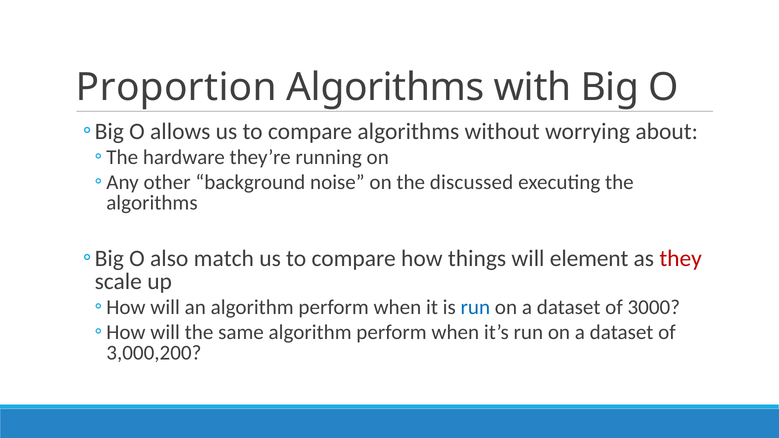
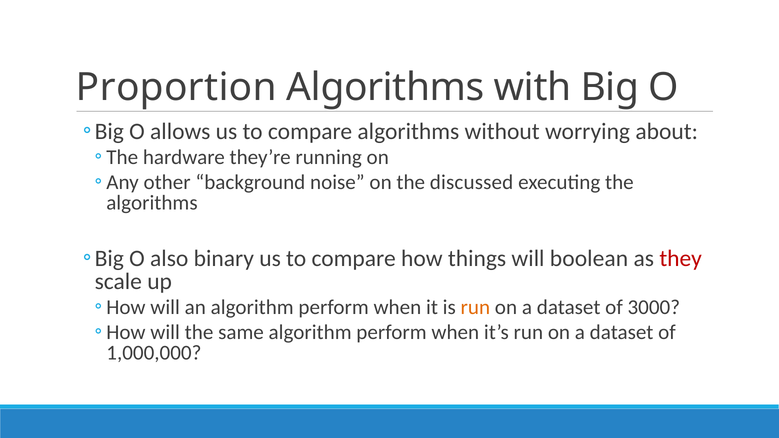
match: match -> binary (224, 259)
element: element -> boolean (589, 259)
run colour: blue -> orange (475, 308)
3,000,200: 3,000,200 -> 1,000,000 (154, 353)
